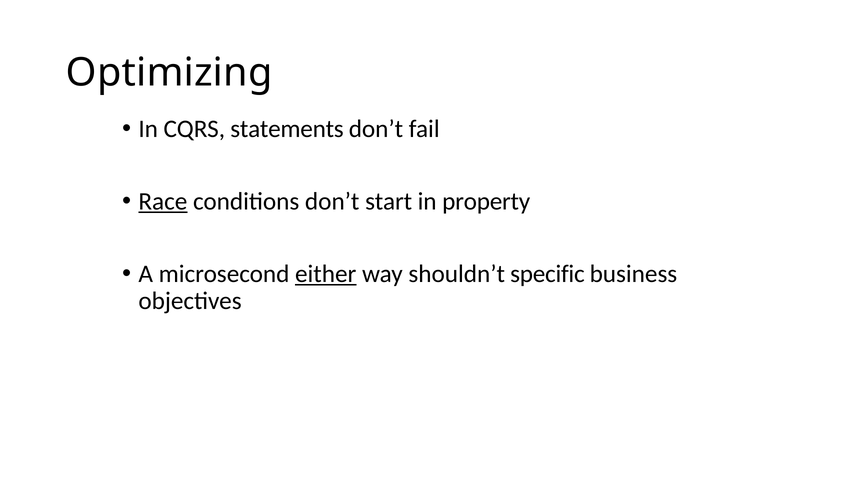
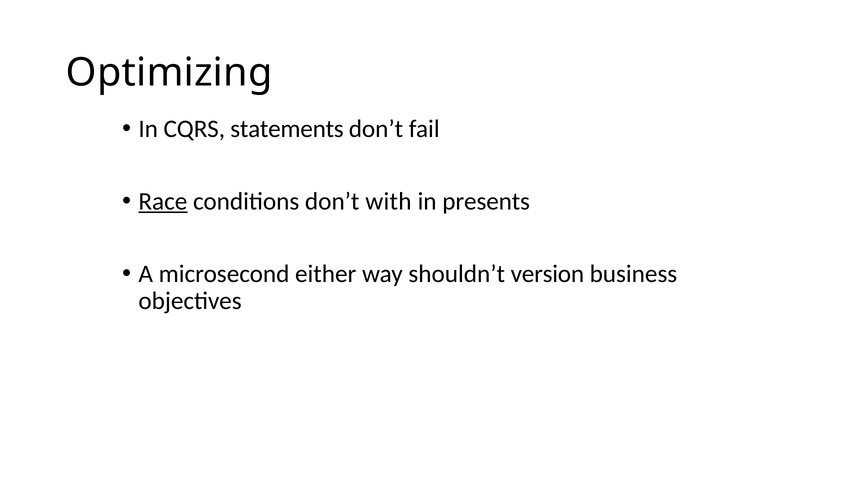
start: start -> with (388, 202)
property: property -> presents (486, 202)
either underline: present -> none (326, 274)
specific: specific -> version (547, 274)
